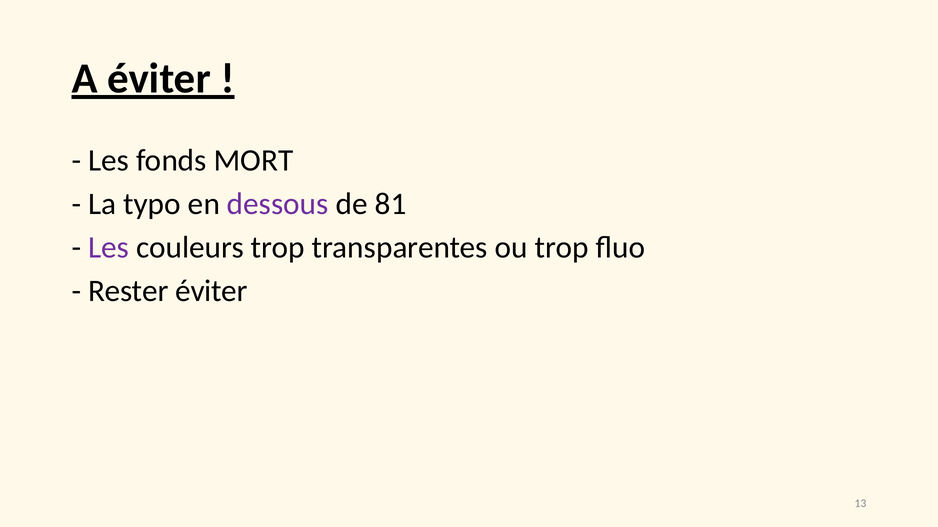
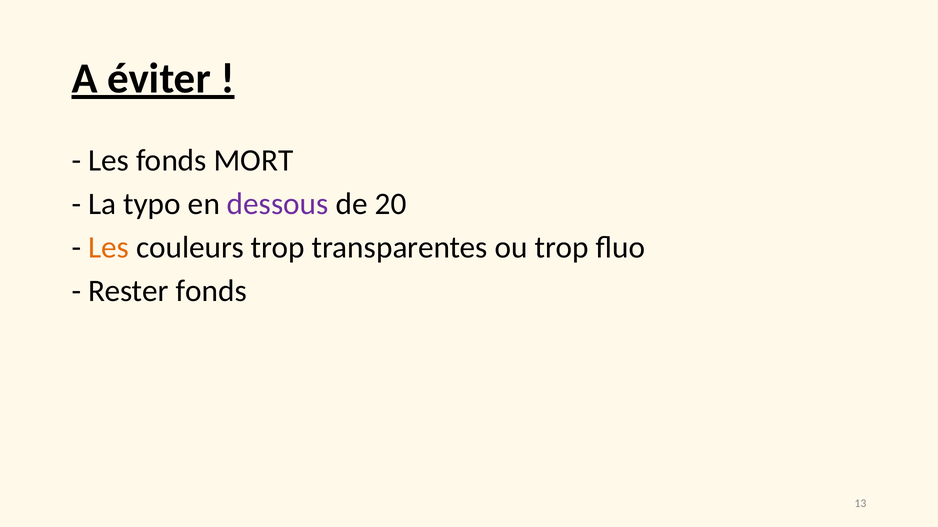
81: 81 -> 20 (391, 204)
Les colour: purple -> orange (109, 248)
Rester éviter: éviter -> fonds (211, 291)
